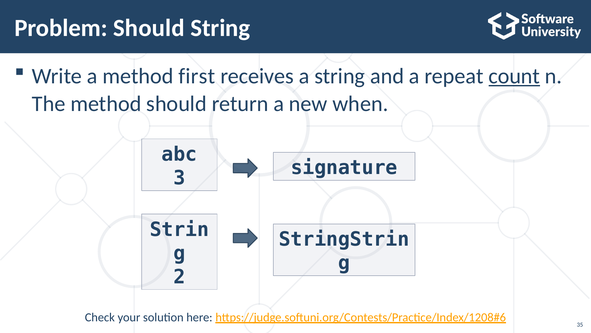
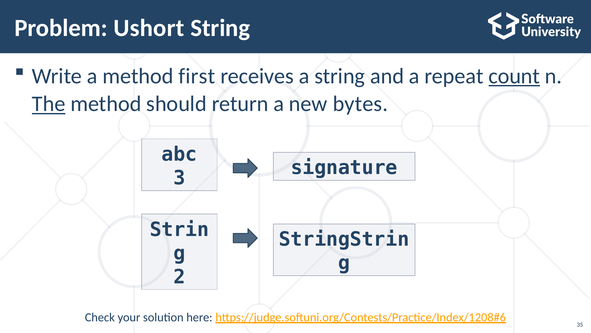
Problem Should: Should -> Ushort (149, 28)
The underline: none -> present (49, 104)
when: when -> bytes (360, 104)
